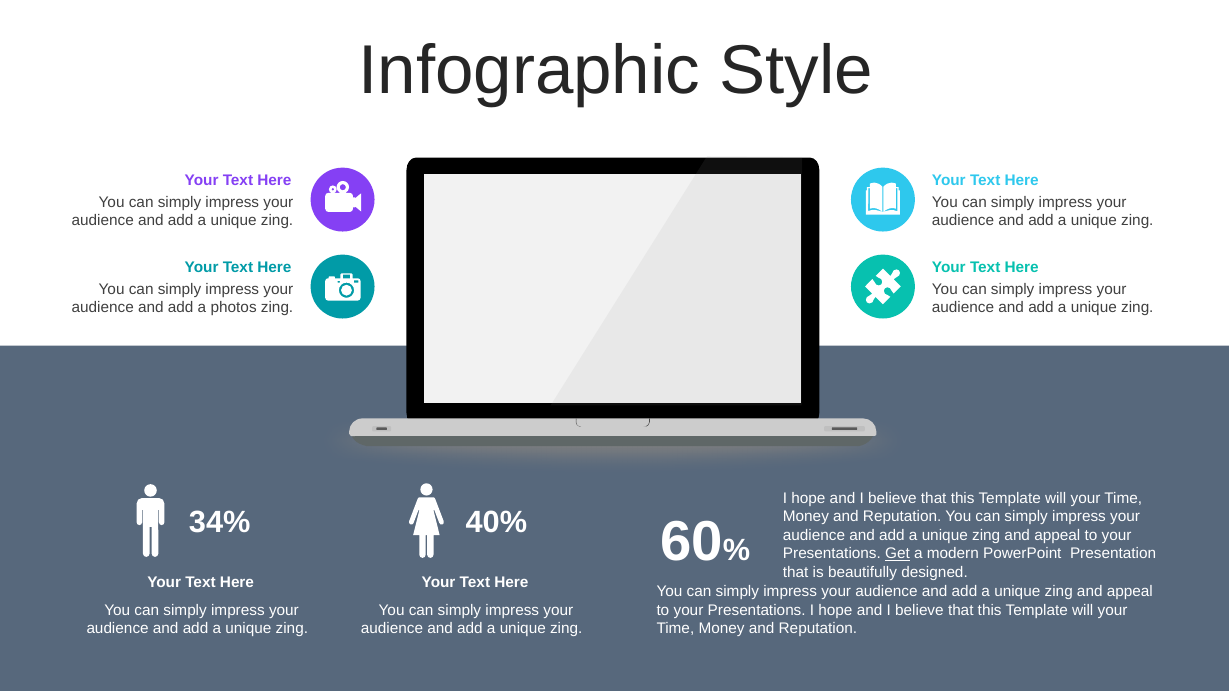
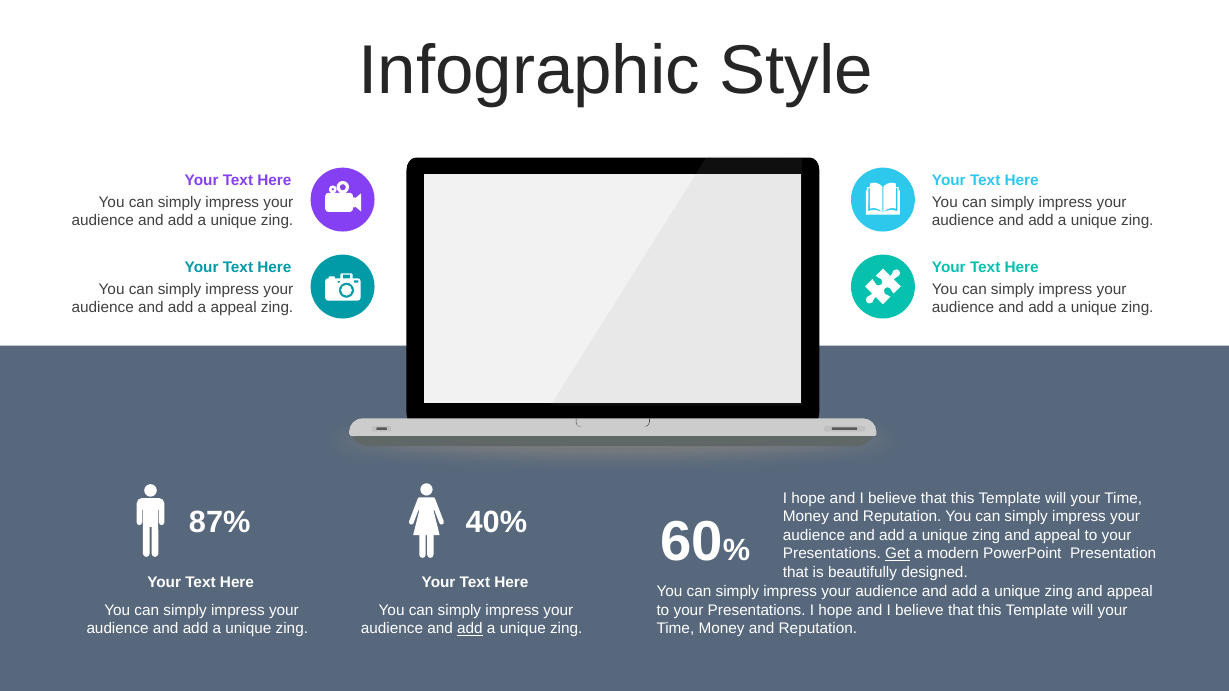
a photos: photos -> appeal (234, 308)
34%: 34% -> 87% (220, 523)
add underline: none -> present (470, 629)
